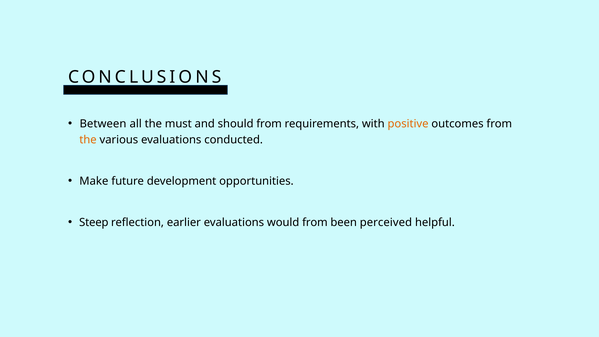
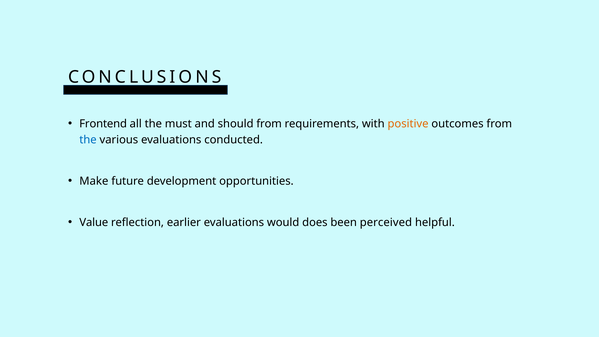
Between: Between -> Frontend (103, 124)
the colour: orange -> blue (88, 140)
Steep: Steep -> Value (94, 222)
would from: from -> does (315, 222)
